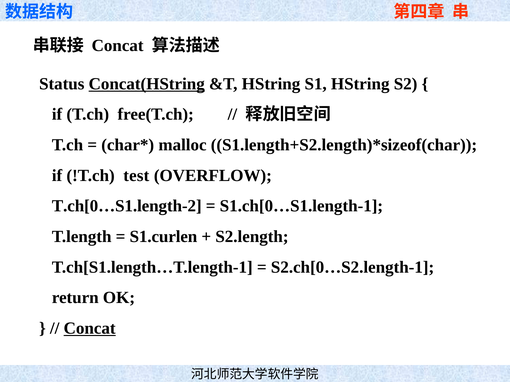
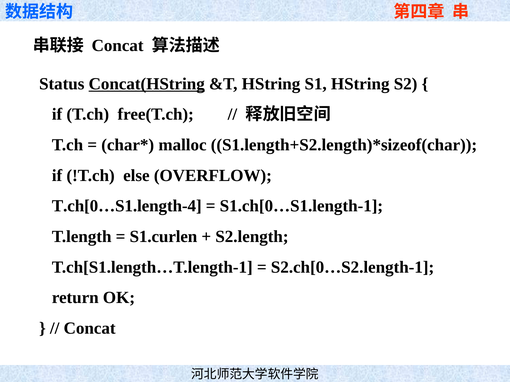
test: test -> else (136, 176)
T.ch[0…S1.length-2: T.ch[0…S1.length-2 -> T.ch[0…S1.length-4 (127, 206)
Concat underline: present -> none (90, 329)
